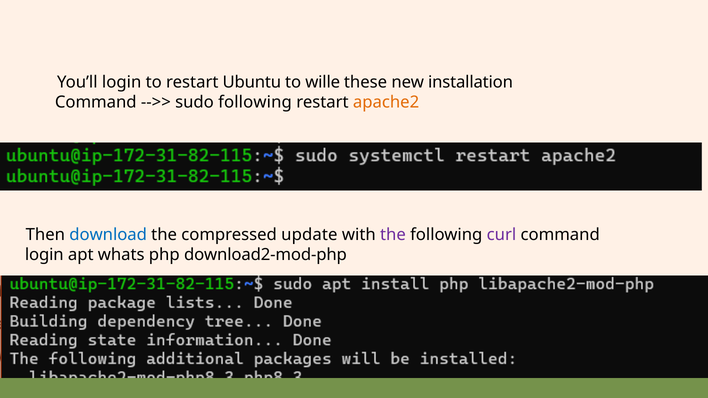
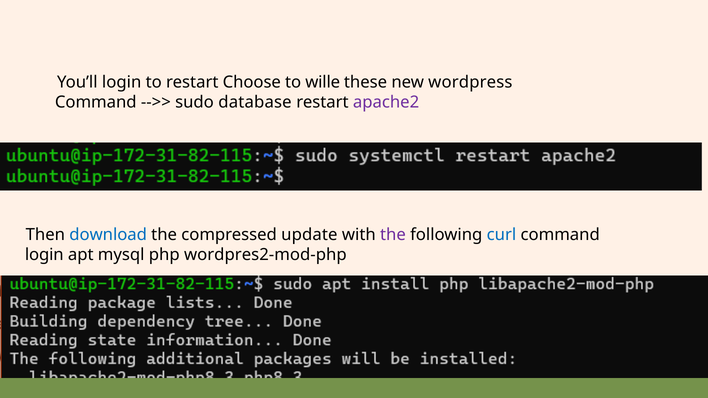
Ubuntu: Ubuntu -> Choose (252, 82)
installation: installation -> wordpress (470, 82)
sudo following: following -> database (255, 102)
apache2 colour: orange -> purple (386, 102)
curl colour: purple -> blue (501, 235)
whats: whats -> mysql (121, 255)
download2-mod-php: download2-mod-php -> wordpres2-mod-php (265, 255)
